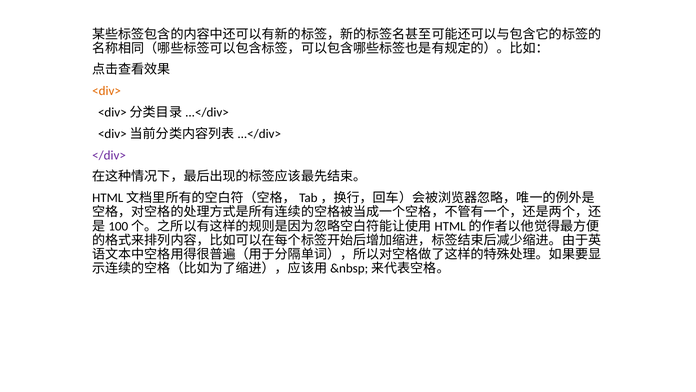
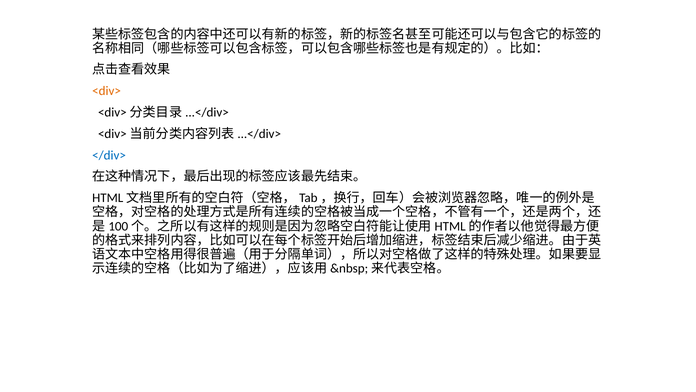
</div> colour: purple -> blue (109, 155)
